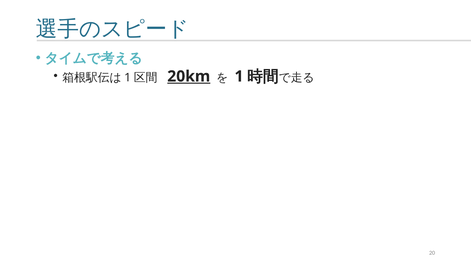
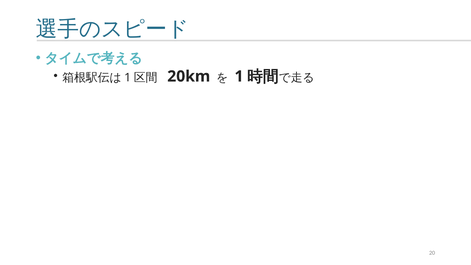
20km underline: present -> none (189, 76)
